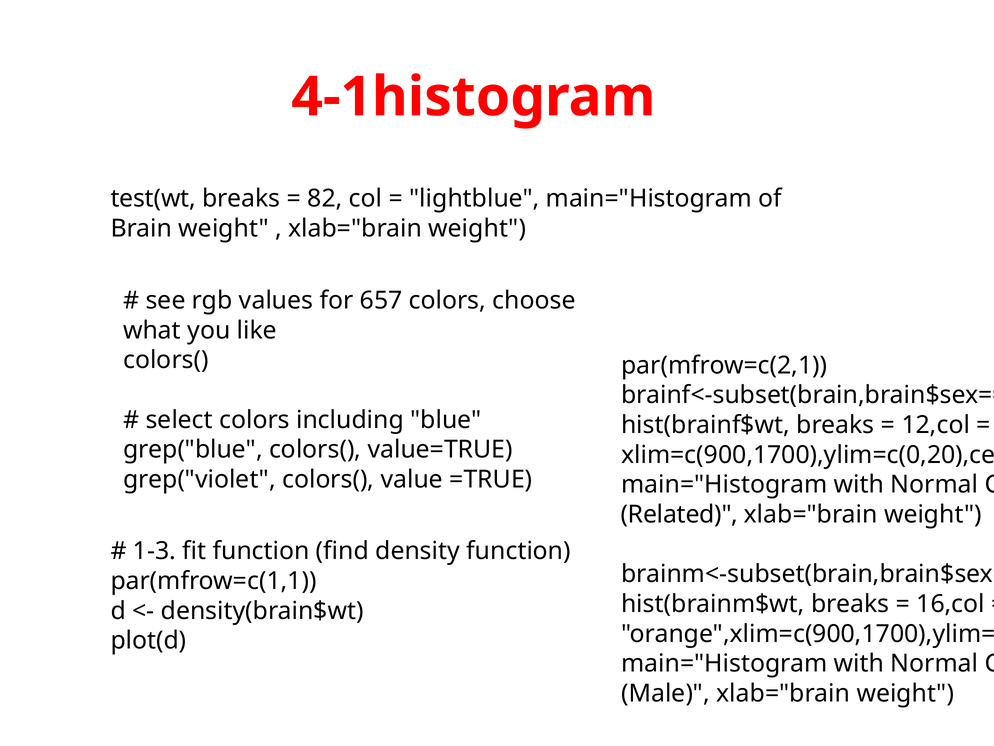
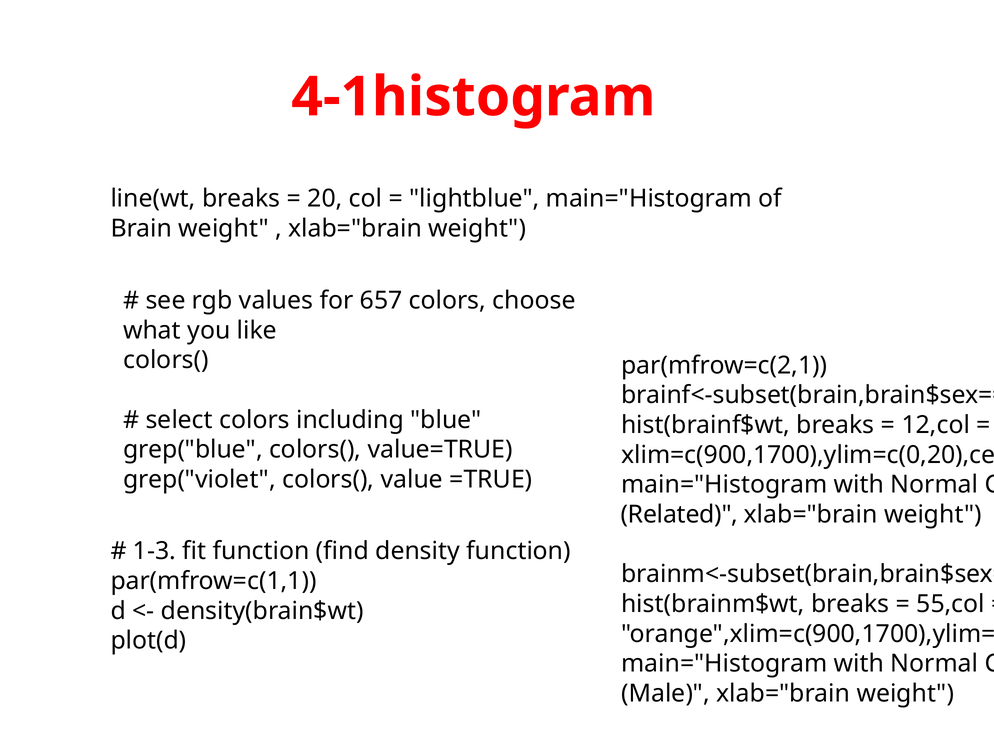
test(wt: test(wt -> line(wt (153, 199)
82: 82 -> 20 (325, 199)
16,col: 16,col -> 55,col (950, 604)
